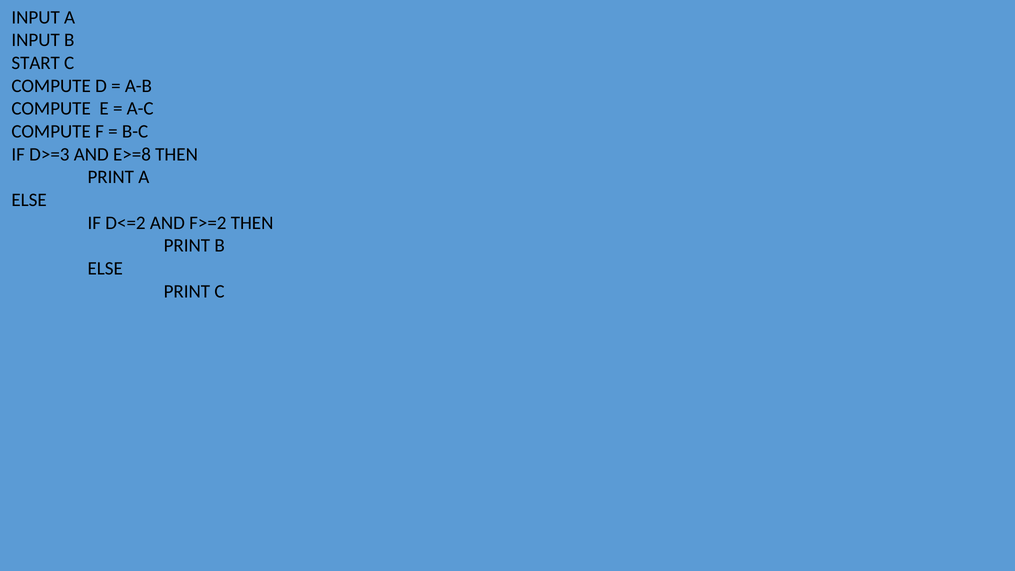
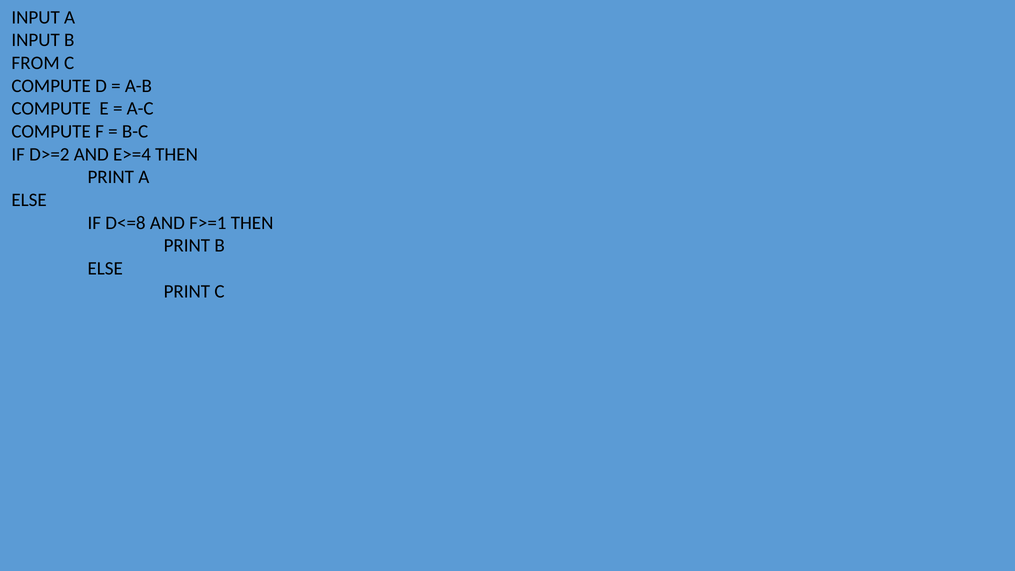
START: START -> FROM (36, 63)
D>=3: D>=3 -> D>=2 (49, 154)
E>=8: E>=8 -> E>=4 (132, 154)
D<=2: D<=2 -> D<=8 (125, 223)
F>=2: F>=2 -> F>=1 (208, 223)
